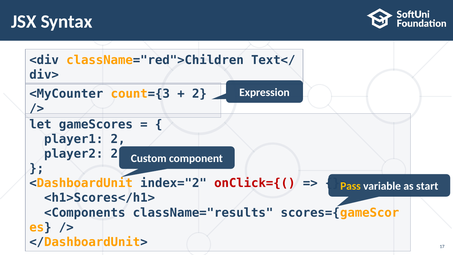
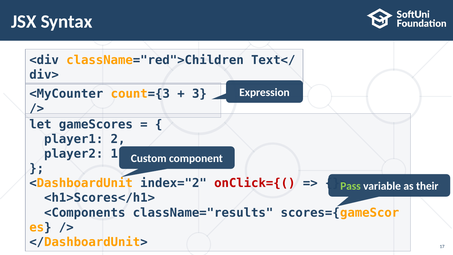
2: 2 -> 3 (199, 94)
player2 2: 2 -> 1 (114, 154)
Pass colour: yellow -> light green (351, 186)
start: start -> their (427, 186)
